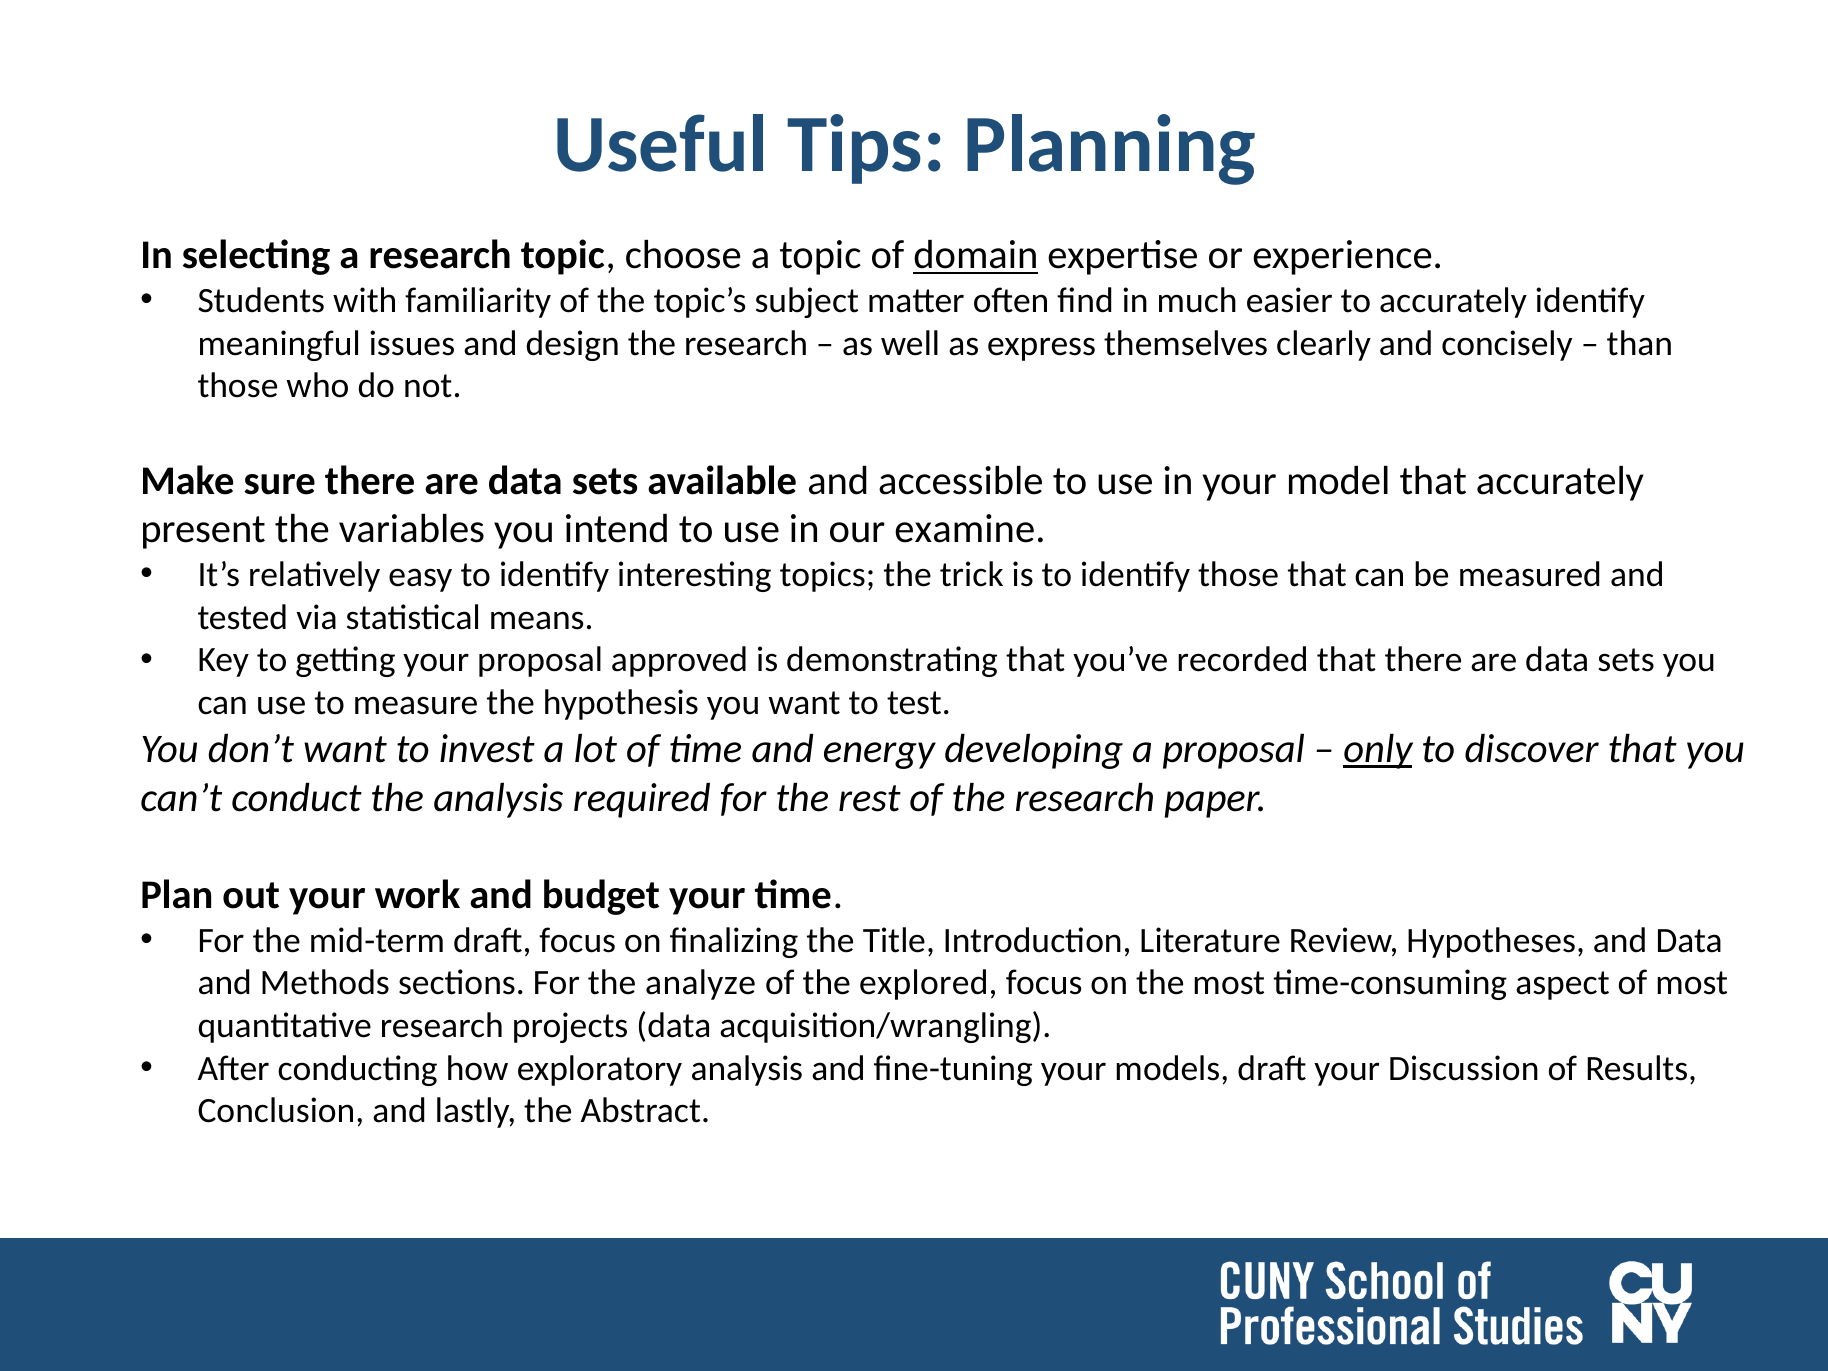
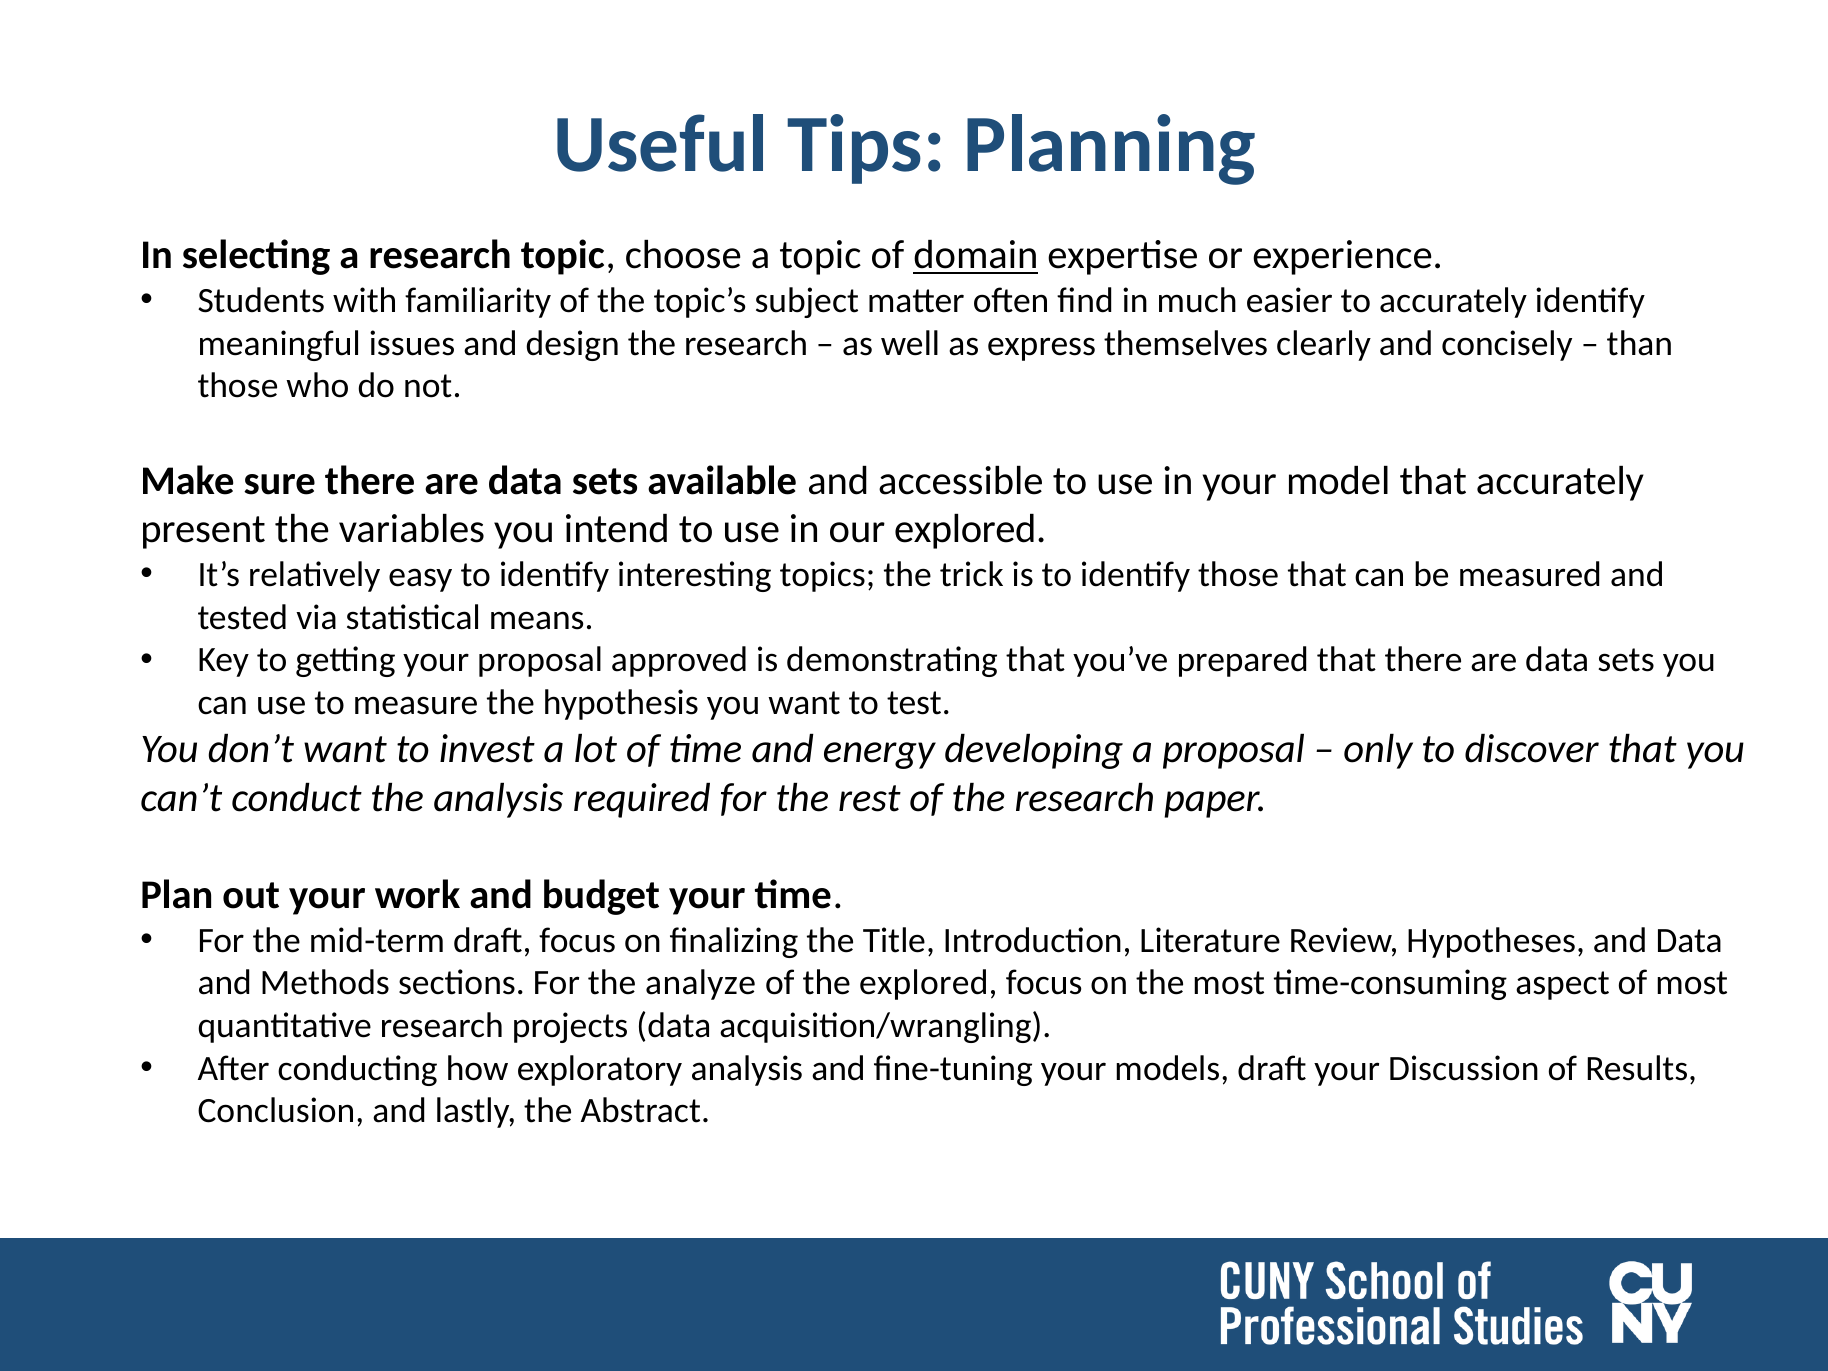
our examine: examine -> explored (970, 530)
recorded: recorded -> prepared (1243, 660)
only underline: present -> none (1378, 749)
